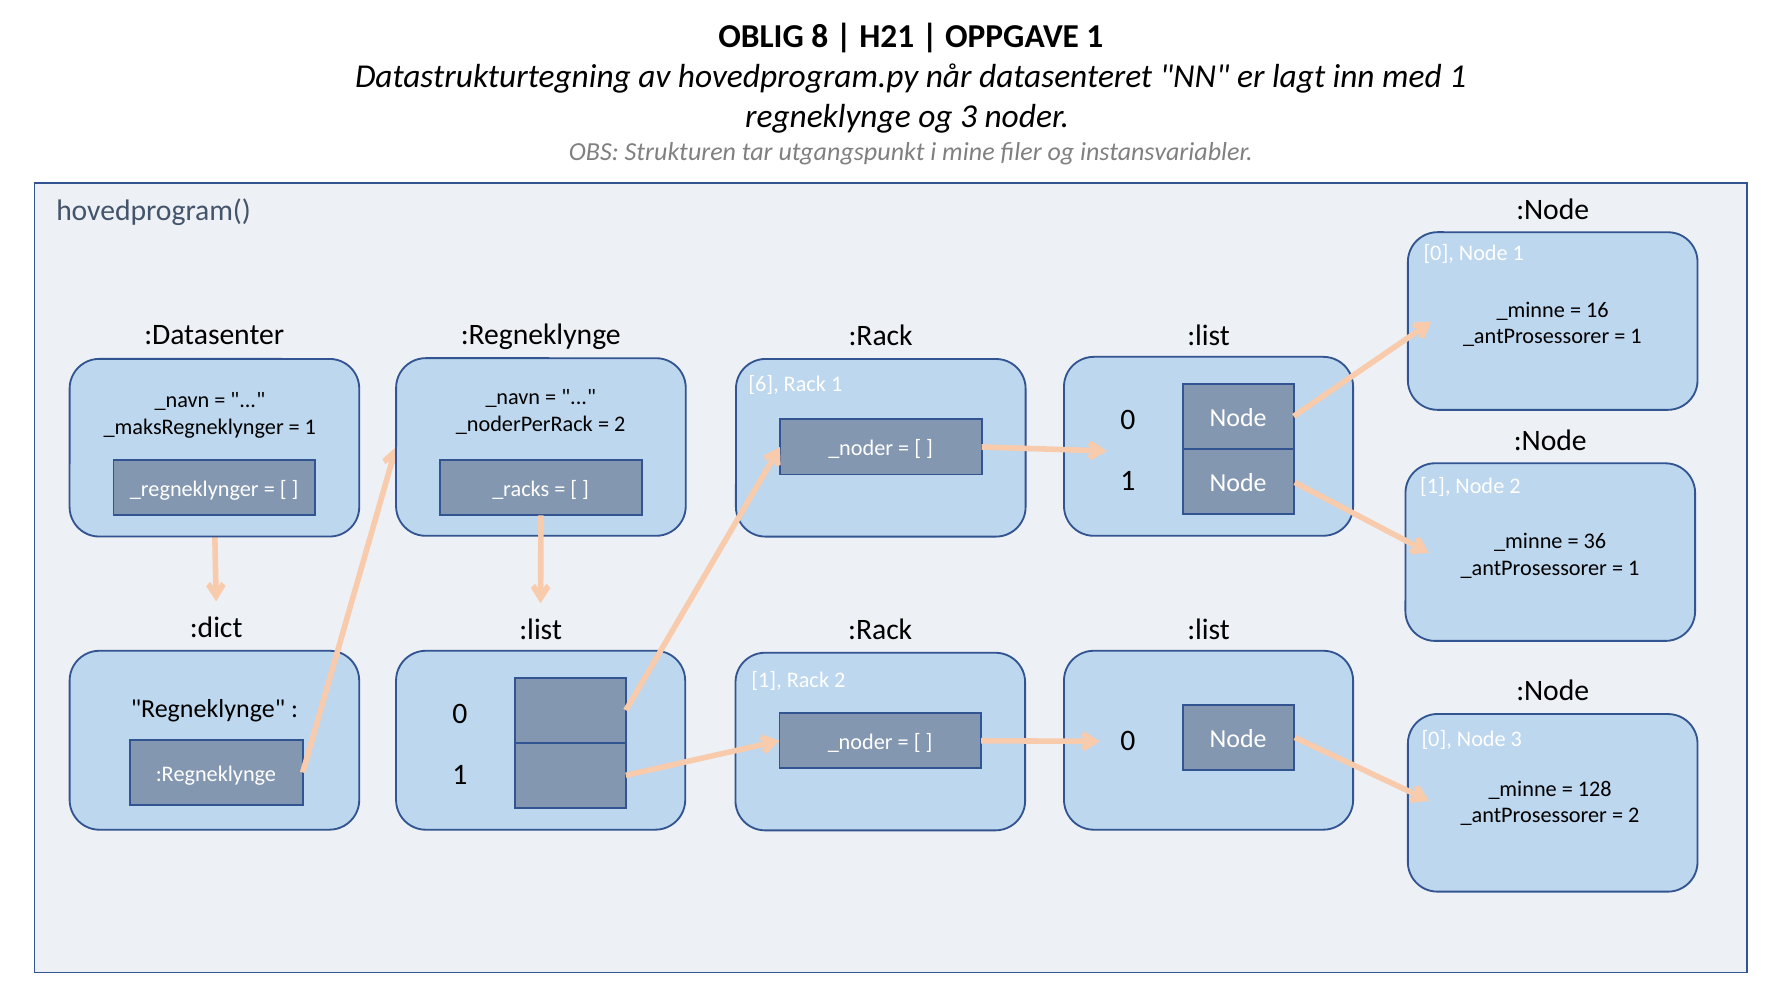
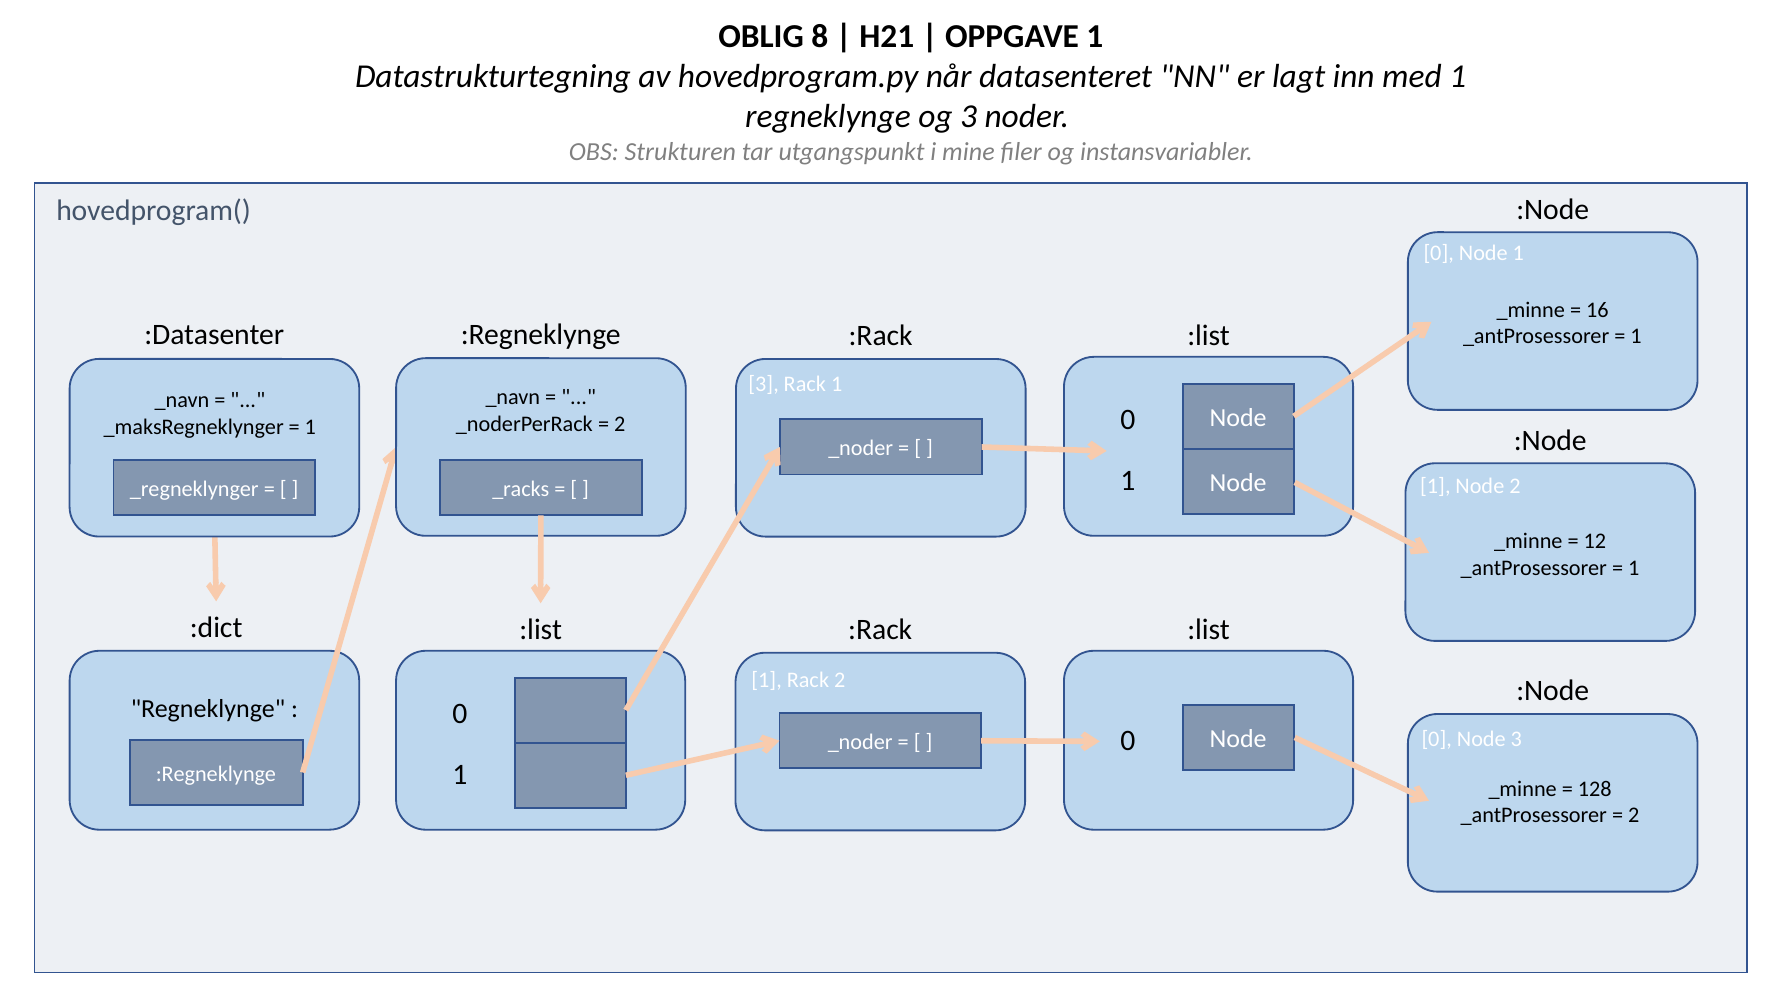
6: 6 -> 3 (764, 385)
36: 36 -> 12 (1595, 541)
